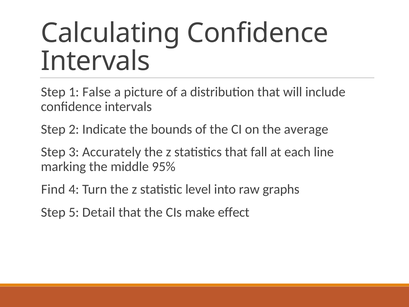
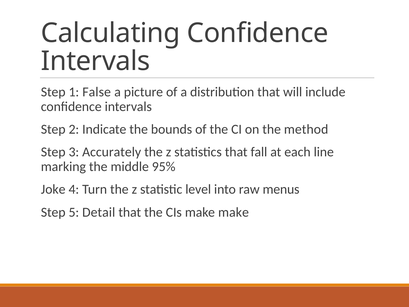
average: average -> method (306, 129)
Find: Find -> Joke (53, 189)
graphs: graphs -> menus (281, 189)
make effect: effect -> make (234, 212)
